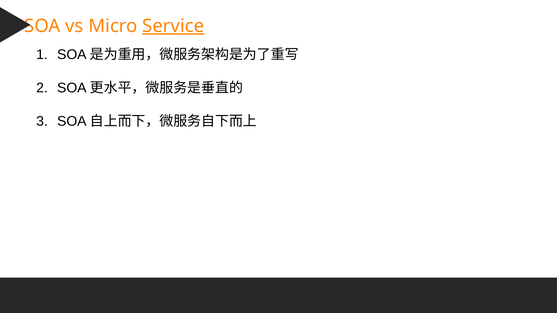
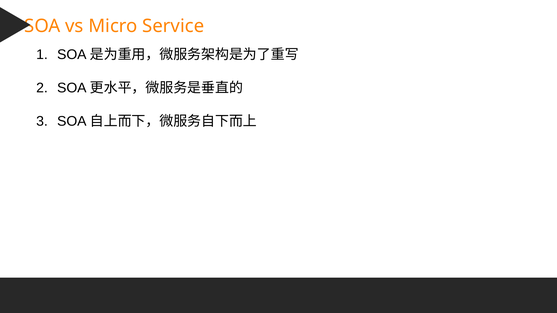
Service underline: present -> none (173, 26)
